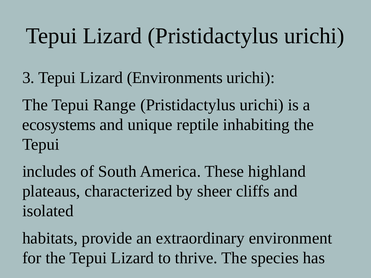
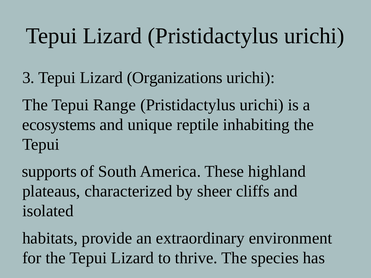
Lizard Environments: Environments -> Organizations (175, 78)
includes: includes -> supports (49, 172)
